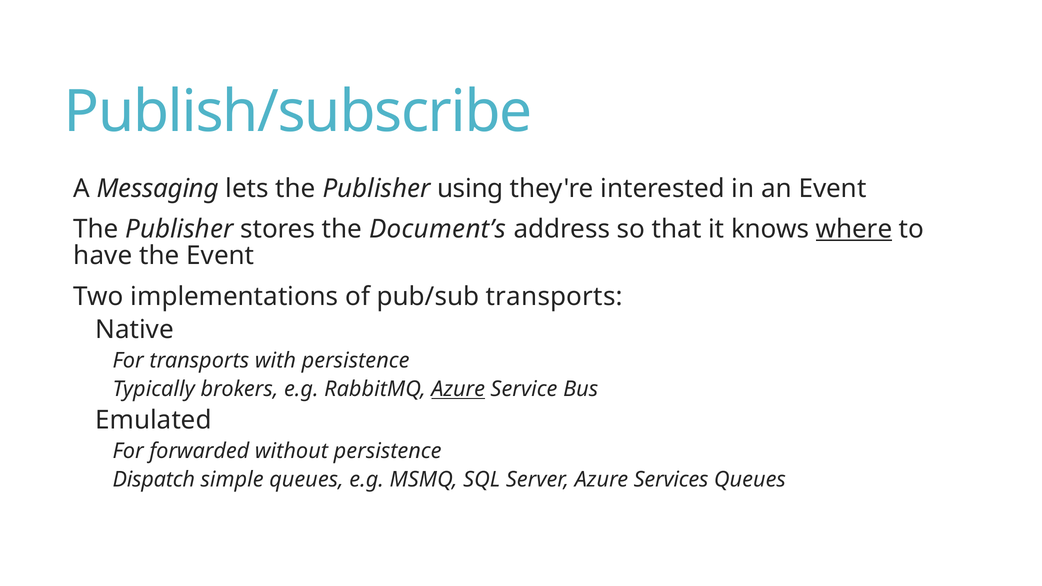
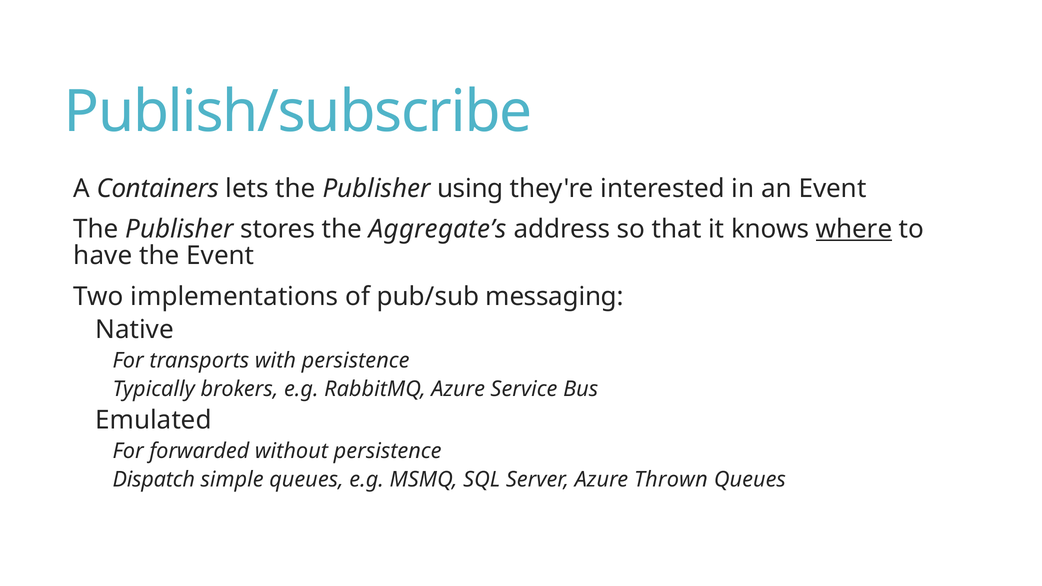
Messaging: Messaging -> Containers (158, 188)
Document’s: Document’s -> Aggregate’s (438, 229)
pub/sub transports: transports -> messaging (555, 296)
Azure underline: present -> none (458, 389)
Services: Services -> Thrown (671, 480)
